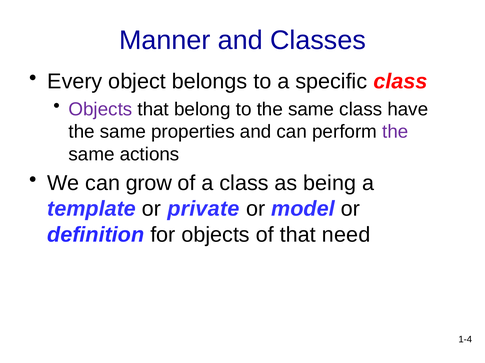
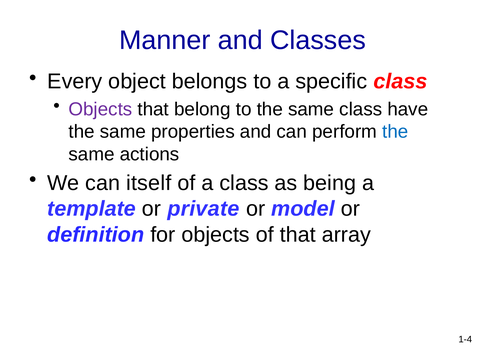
the colour: purple -> blue (395, 132)
grow: grow -> itself (149, 183)
need: need -> array (346, 235)
